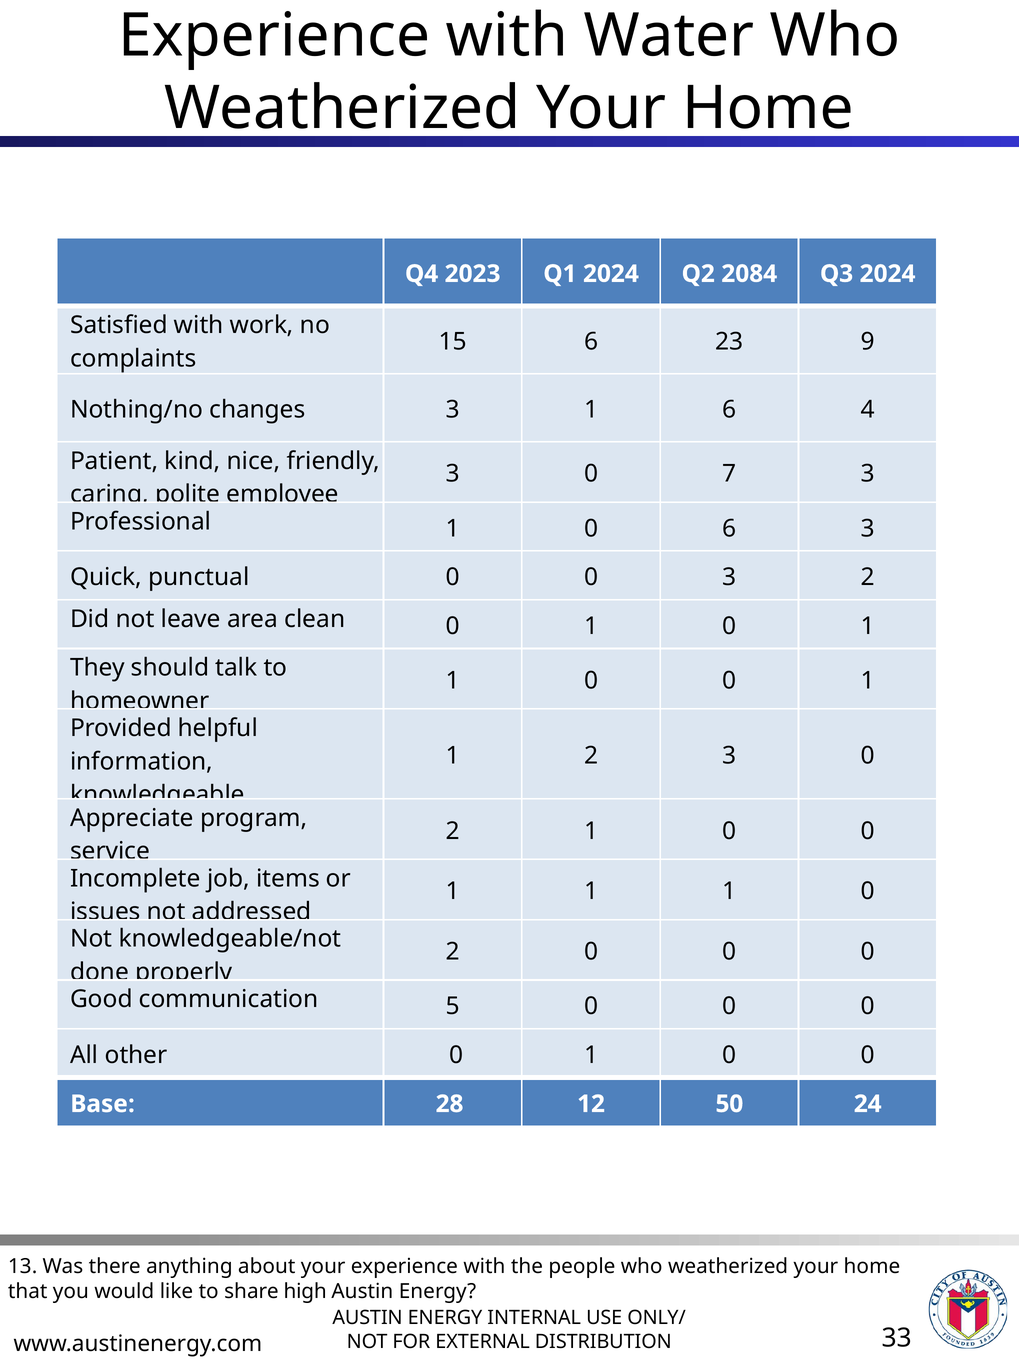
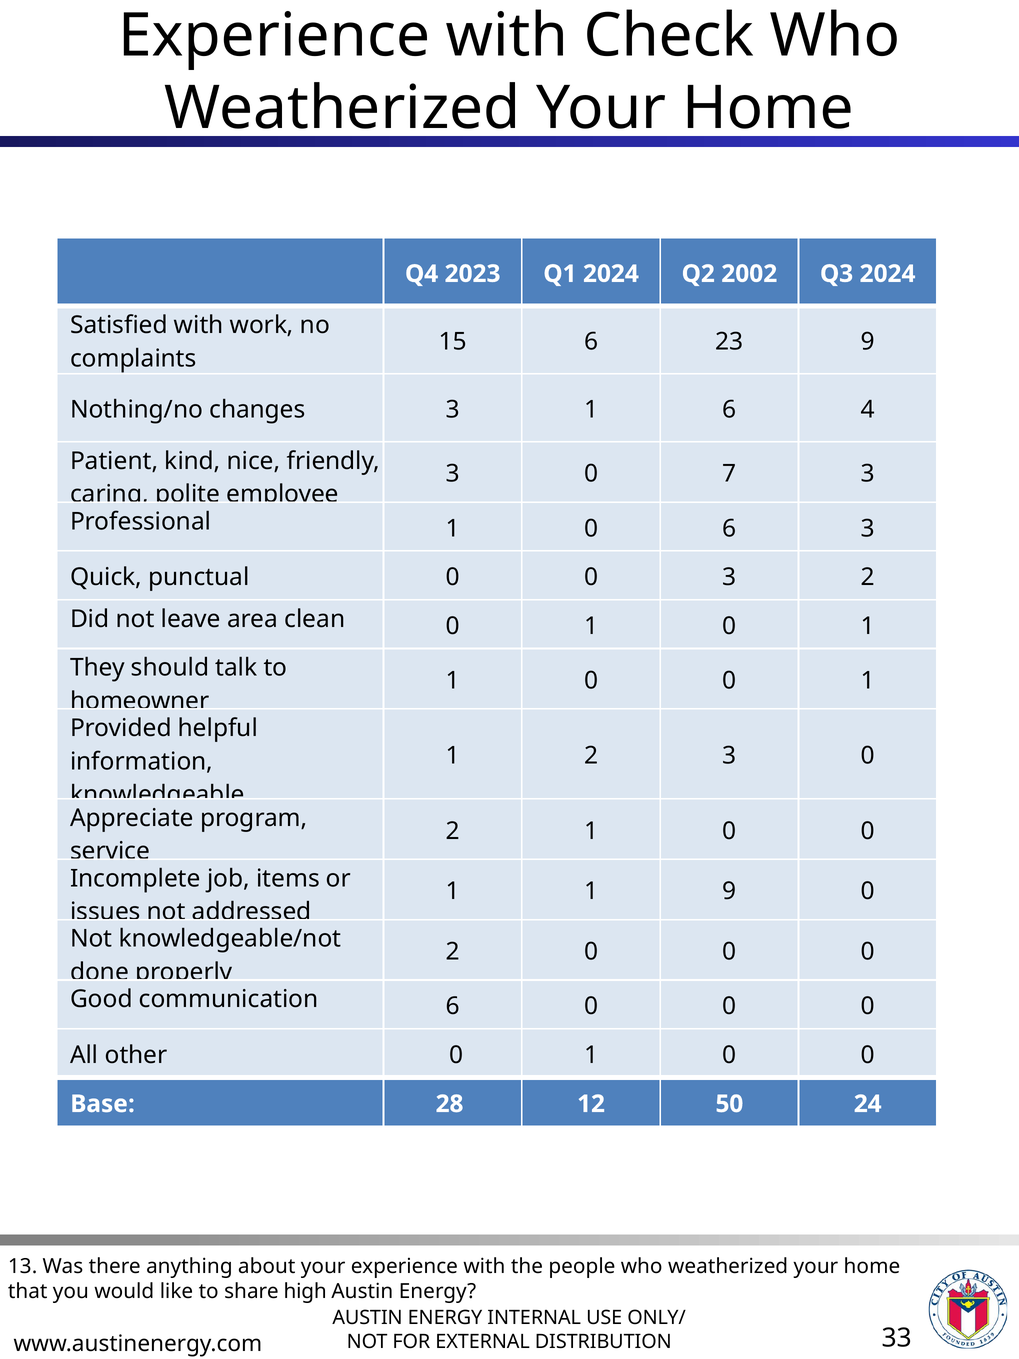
Water: Water -> Check (669, 36)
2084: 2084 -> 2002 (749, 274)
1 1 1: 1 -> 9 (729, 891)
communication 5: 5 -> 6 (453, 1006)
